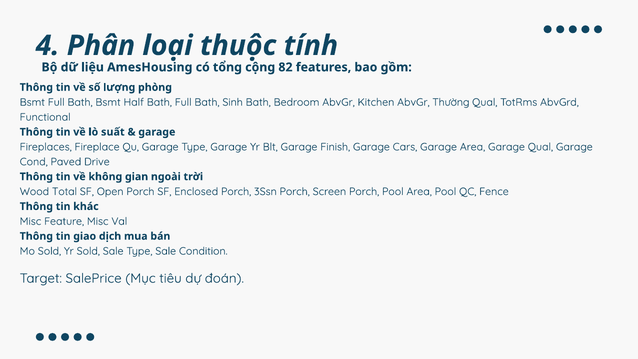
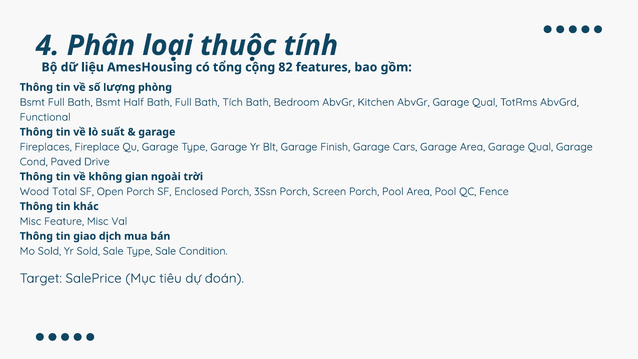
Sinh: Sinh -> Tích (233, 102)
AbvGr Thường: Thường -> Garage (451, 102)
